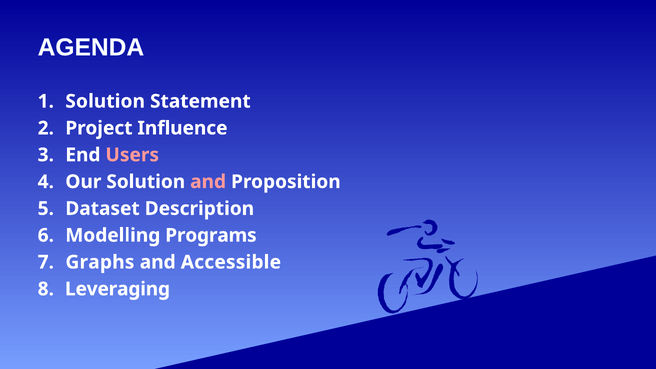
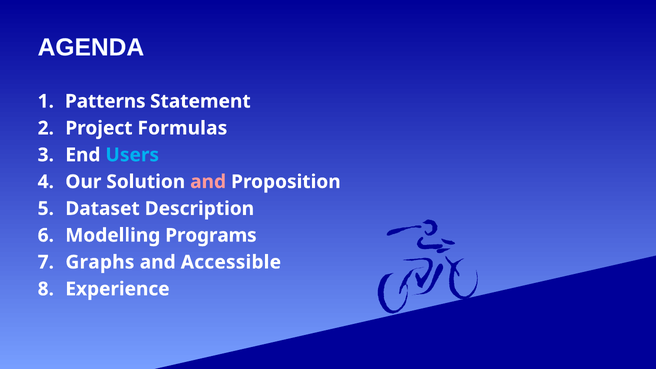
Solution: Solution -> Patterns (105, 101)
Influence: Influence -> Formulas (182, 128)
Users colour: pink -> light blue (132, 155)
Leveraging: Leveraging -> Experience (117, 289)
